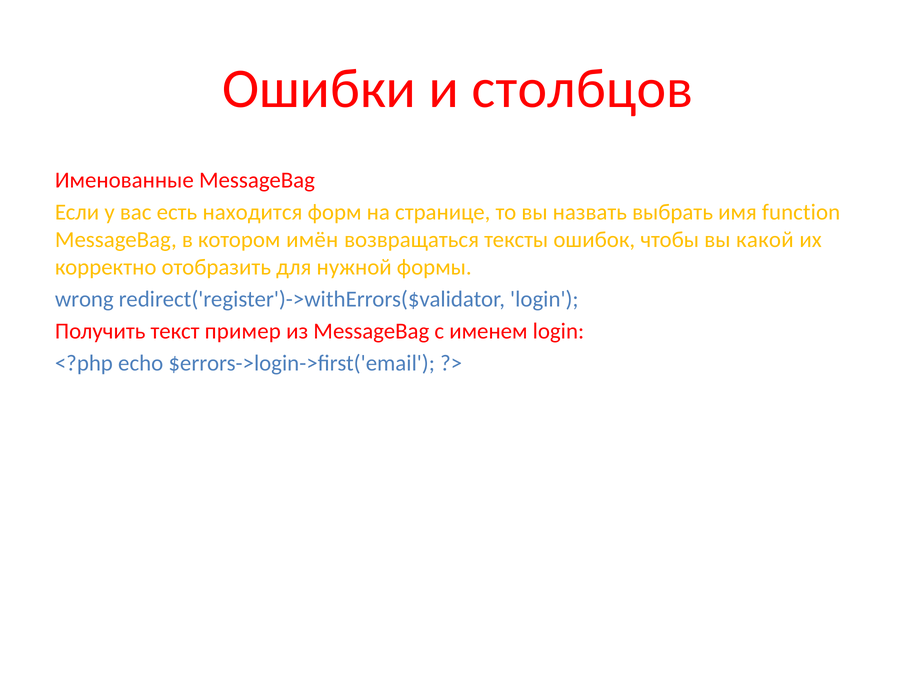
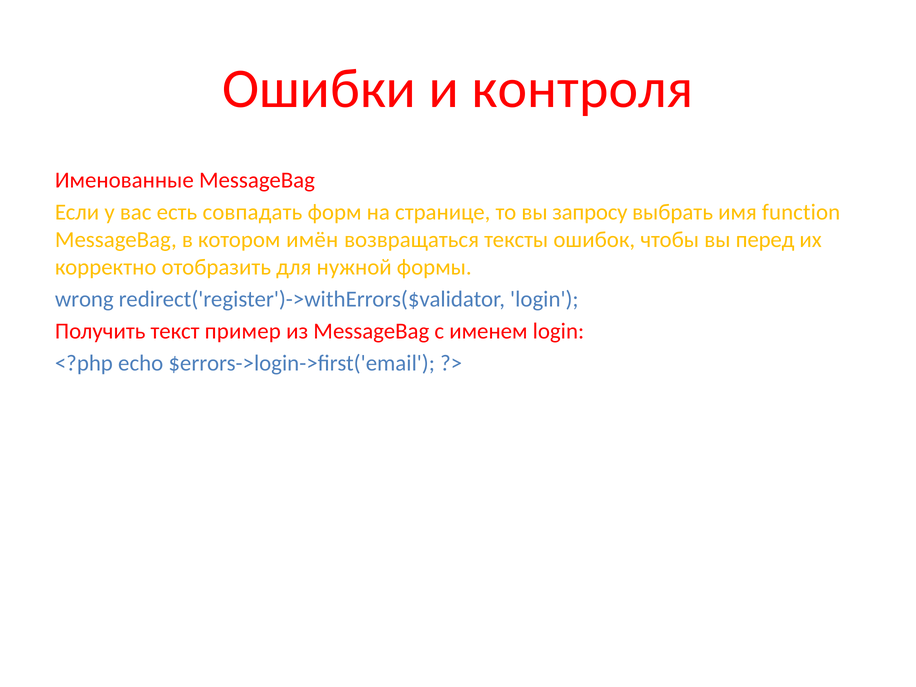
столбцов: столбцов -> контроля (583, 89)
находится: находится -> совпадать (252, 212)
назвать: назвать -> запросу (590, 212)
какой: какой -> перед (765, 240)
